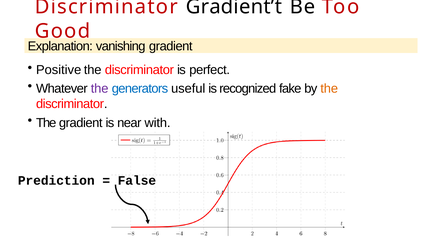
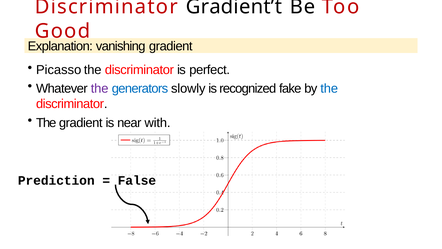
Positive: Positive -> Picasso (59, 70)
useful: useful -> slowly (188, 88)
the colour: orange -> blue (329, 88)
